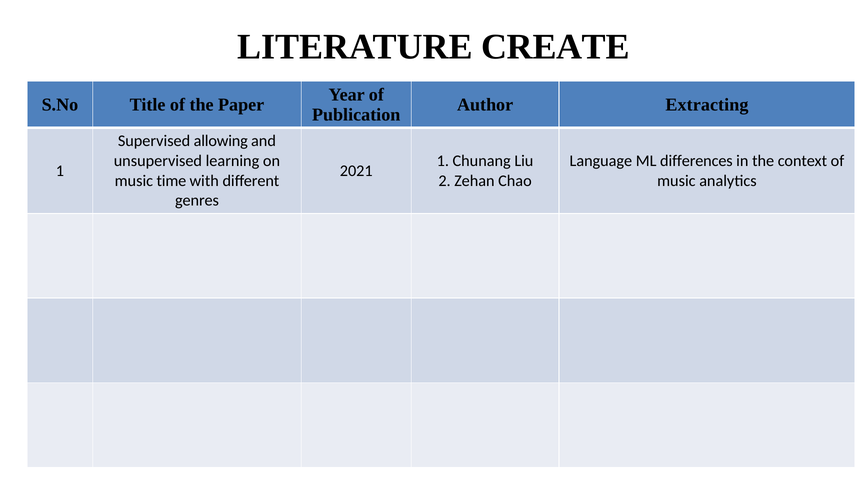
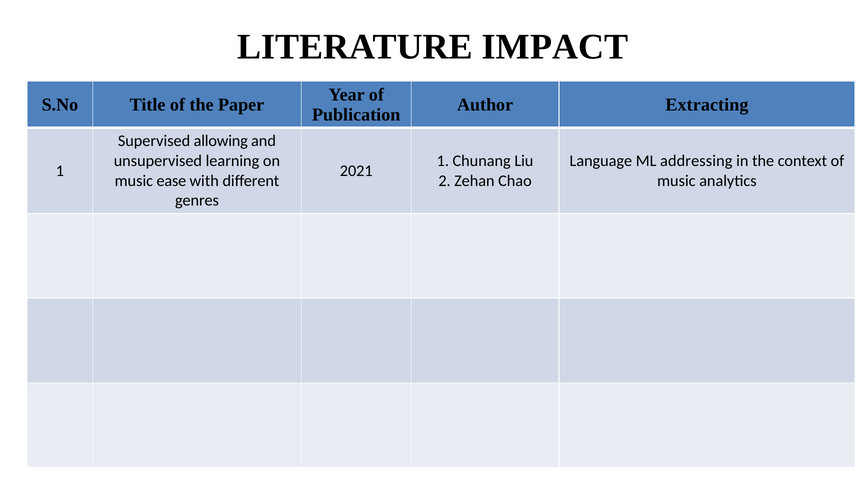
CREATE: CREATE -> IMPACT (555, 47)
differences: differences -> addressing (696, 161)
time: time -> ease (171, 181)
